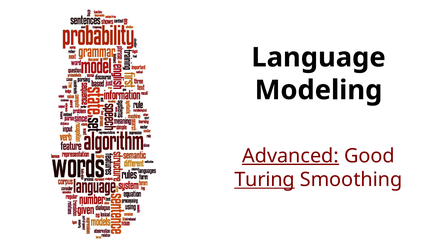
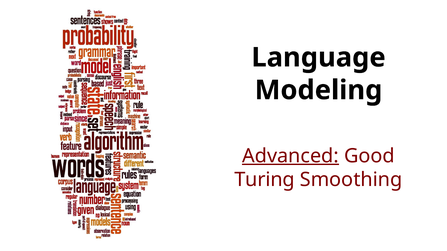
Turing underline: present -> none (265, 180)
